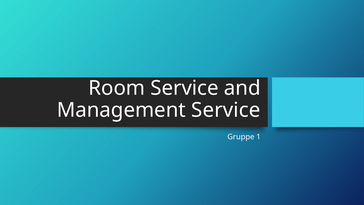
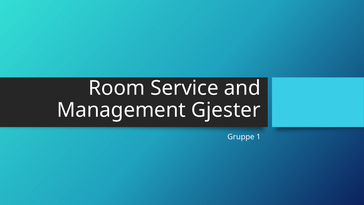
Management Service: Service -> Gjester (226, 110)
